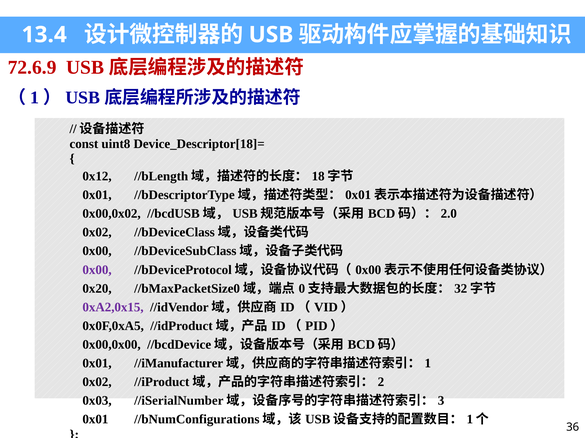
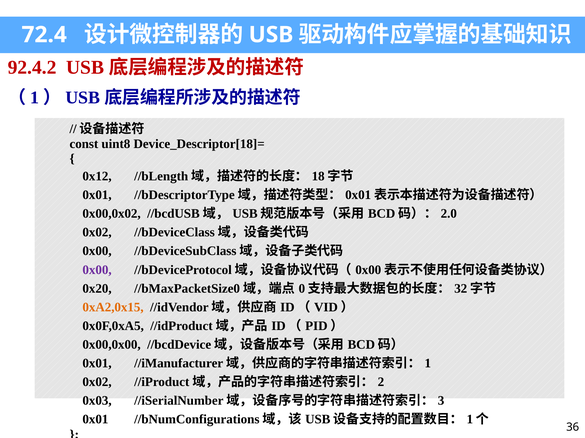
13.4: 13.4 -> 72.4 (44, 35)
72.6.9: 72.6.9 -> 92.4.2 (32, 68)
0xA2,0x15 colour: purple -> orange (113, 308)
